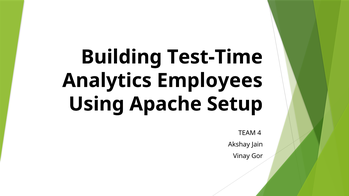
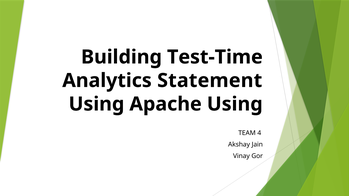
Employees: Employees -> Statement (210, 81)
Apache Setup: Setup -> Using (235, 104)
